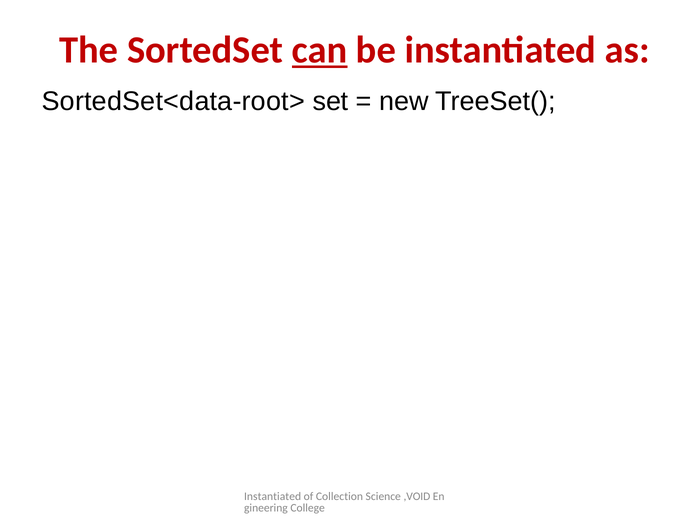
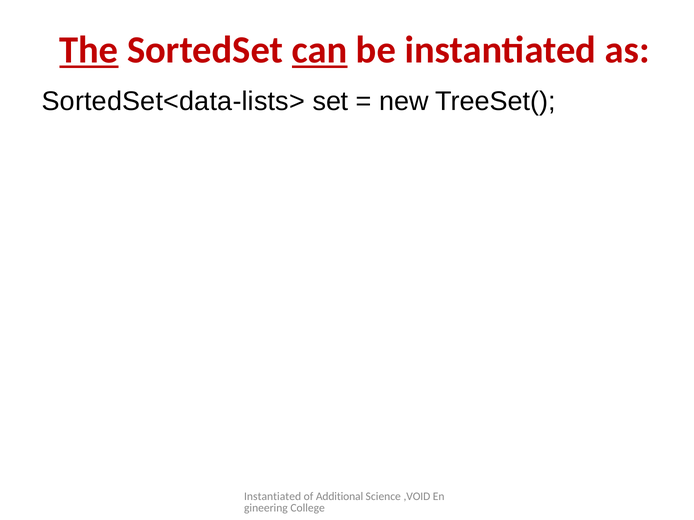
The underline: none -> present (89, 50)
SortedSet<data-root>: SortedSet<data-root> -> SortedSet<data-lists> (173, 101)
Collection: Collection -> Additional (340, 497)
